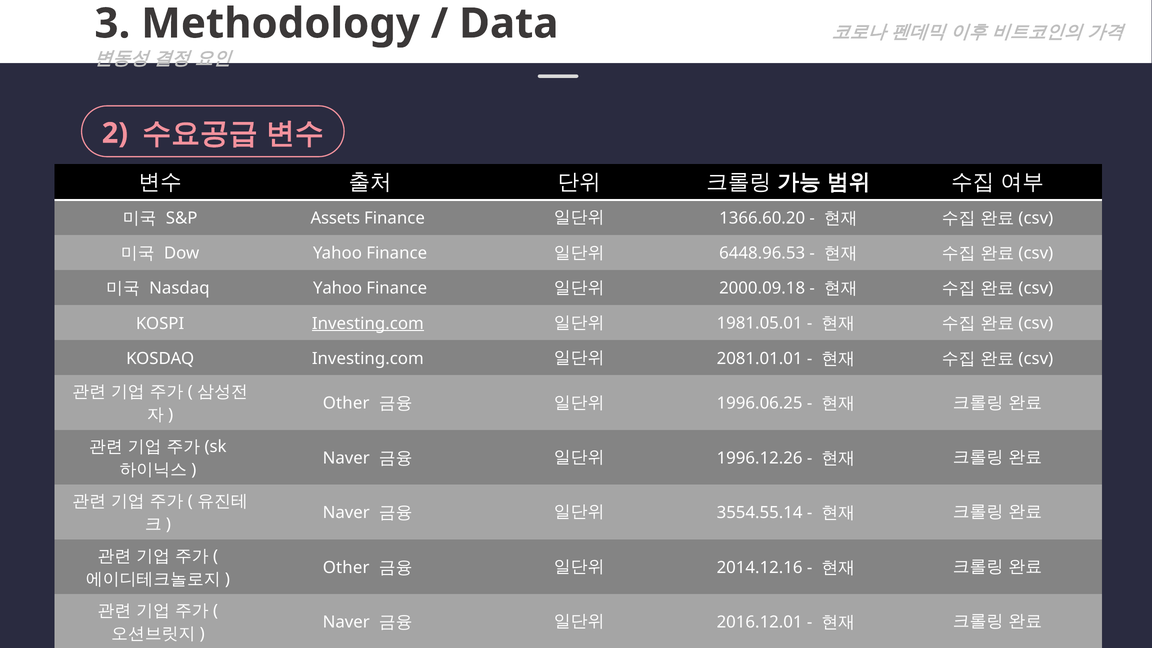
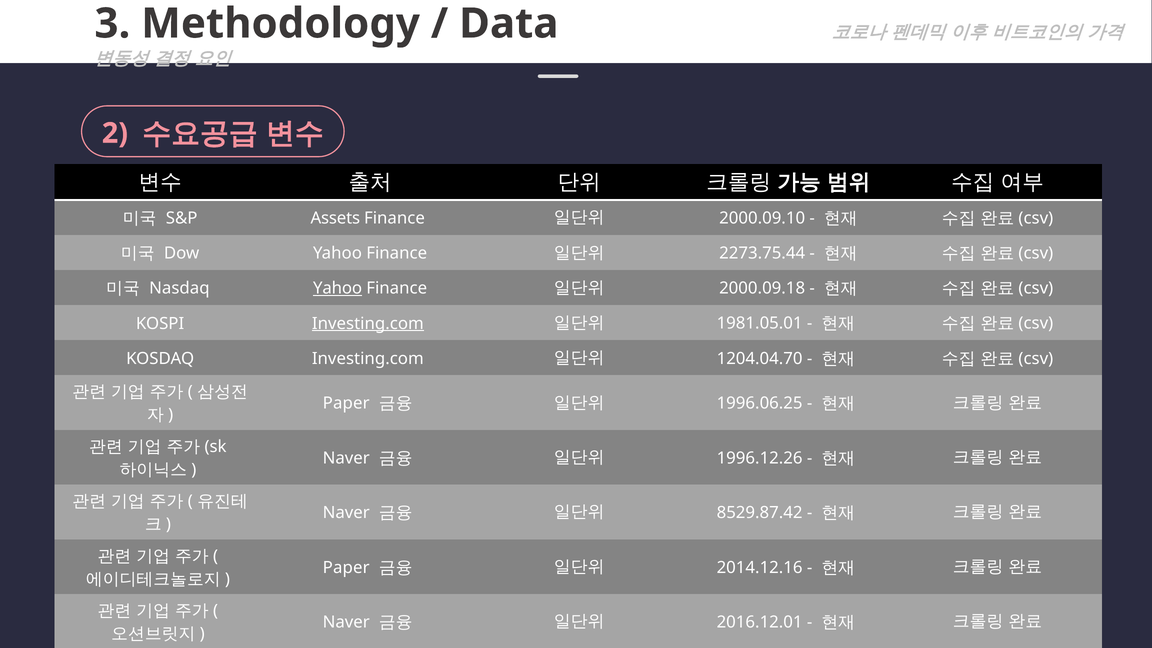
1366.60.20: 1366.60.20 -> 2000.09.10 (762, 218)
6448.96.53: 6448.96.53 -> 2273.75.44 (762, 253)
Yahoo underline: none -> present (338, 288)
2081.01.01: 2081.01.01 -> 1204.04.70 (760, 358)
Other: Other -> Paper (346, 403)
3554.55.14: 3554.55.14 -> 8529.87.42 (760, 513)
Other: Other -> Paper (346, 568)
